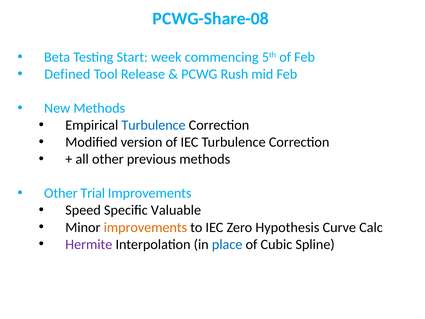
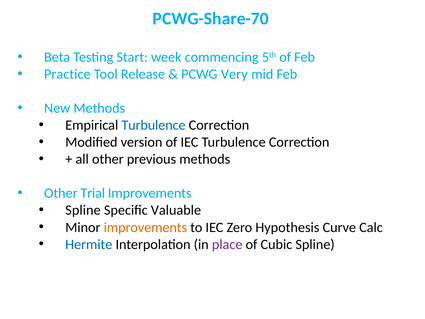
PCWG-Share-08: PCWG-Share-08 -> PCWG-Share-70 (211, 19)
Defined: Defined -> Practice (67, 74)
Rush: Rush -> Very (234, 74)
Speed: Speed -> Spline (83, 210)
Hermite colour: purple -> blue (89, 244)
place colour: blue -> purple (227, 244)
